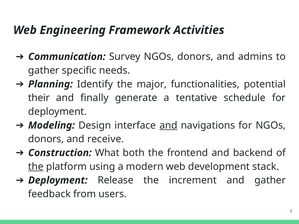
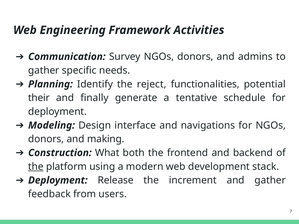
major: major -> reject (152, 84)
and underline: present -> none (168, 125)
receive: receive -> making (106, 139)
